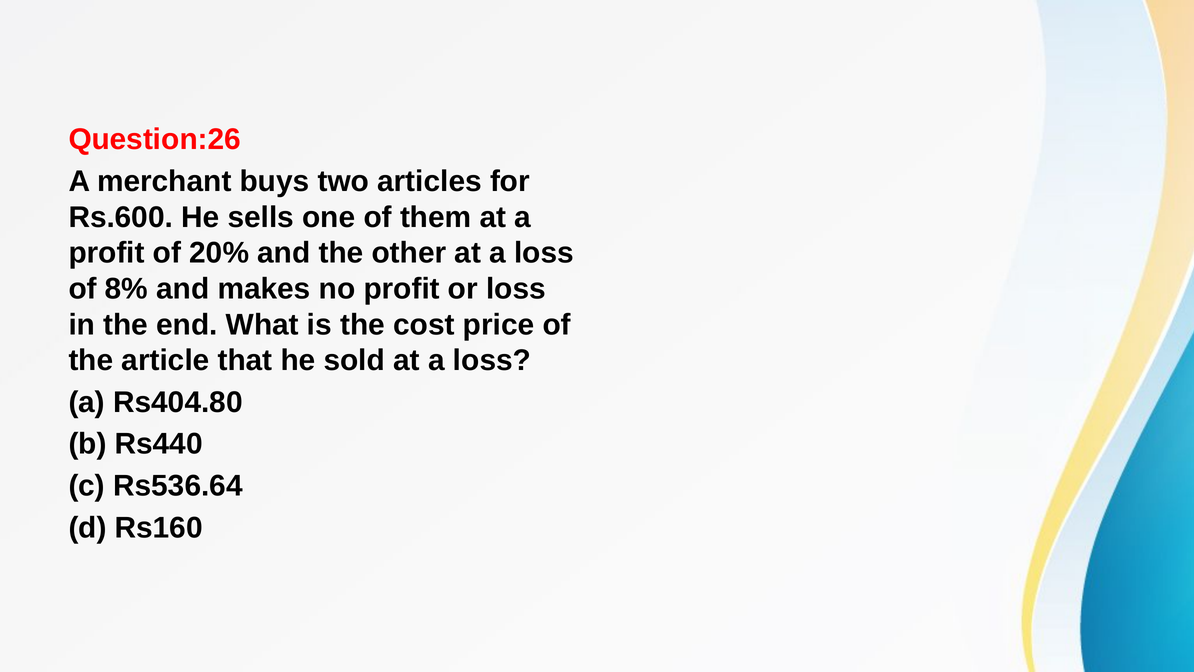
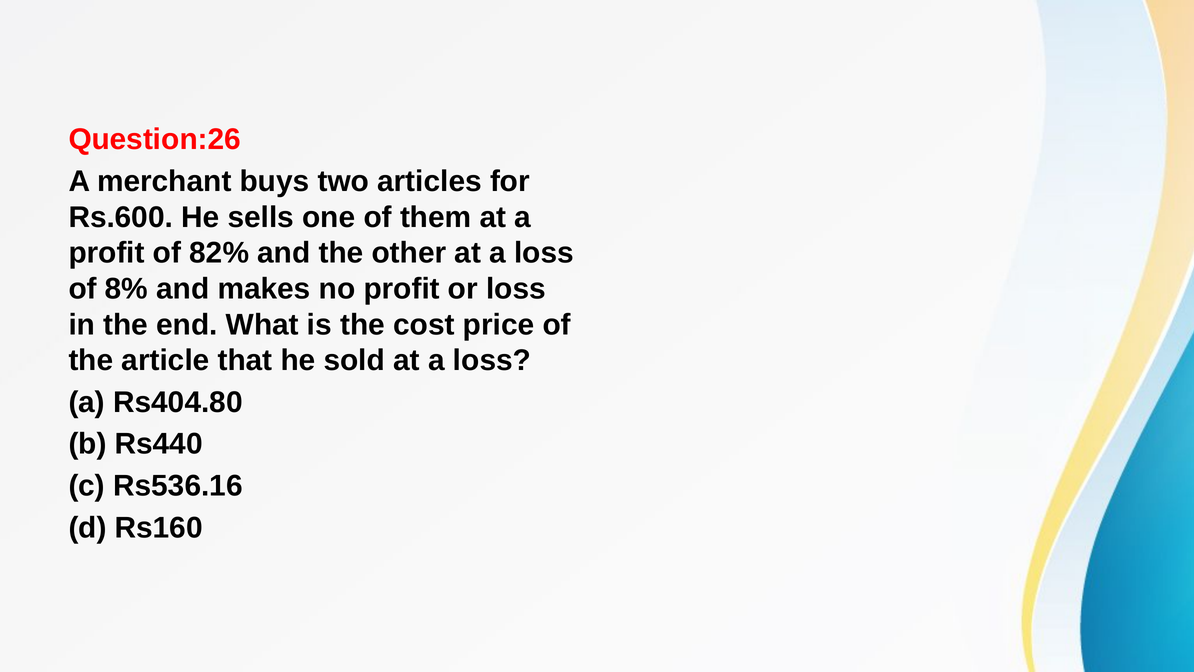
20%: 20% -> 82% (219, 253)
Rs536.64: Rs536.64 -> Rs536.16 (178, 486)
